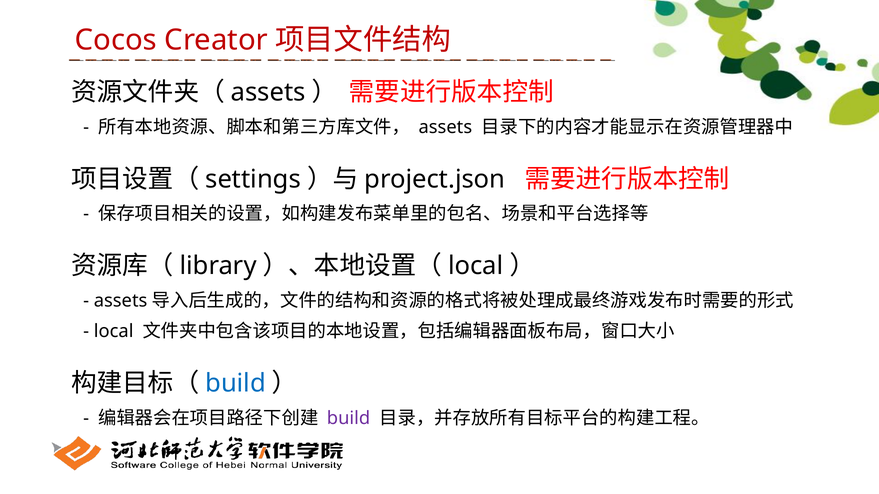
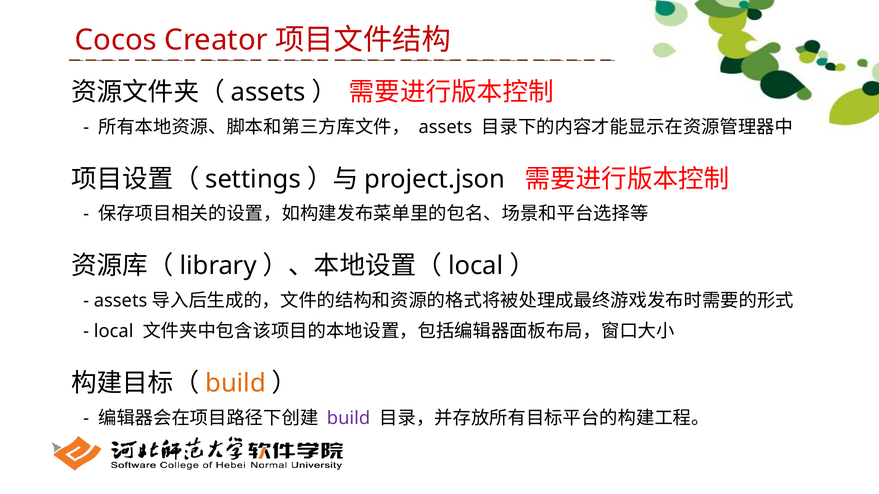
build colour: blue -> orange (236, 384)
